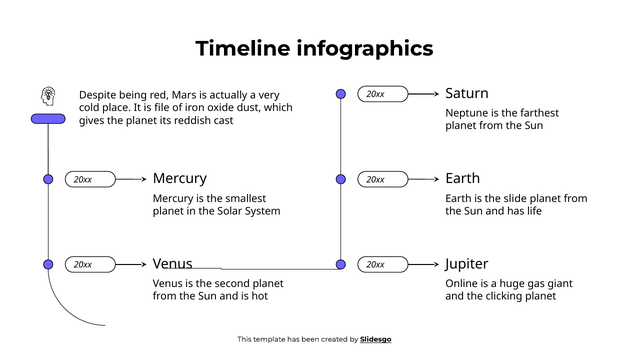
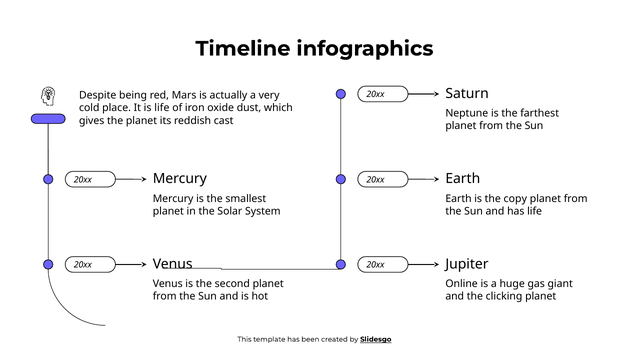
is file: file -> life (162, 108)
slide: slide -> copy (515, 198)
